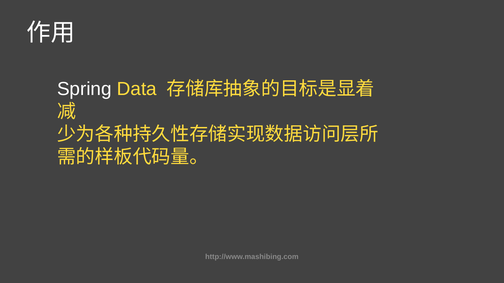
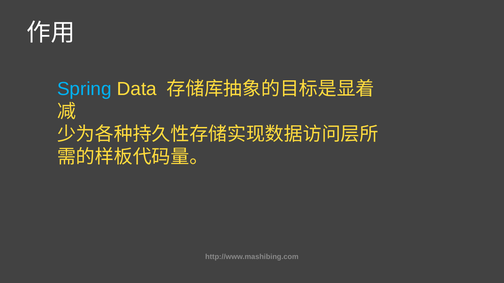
Spring colour: white -> light blue (84, 89)
